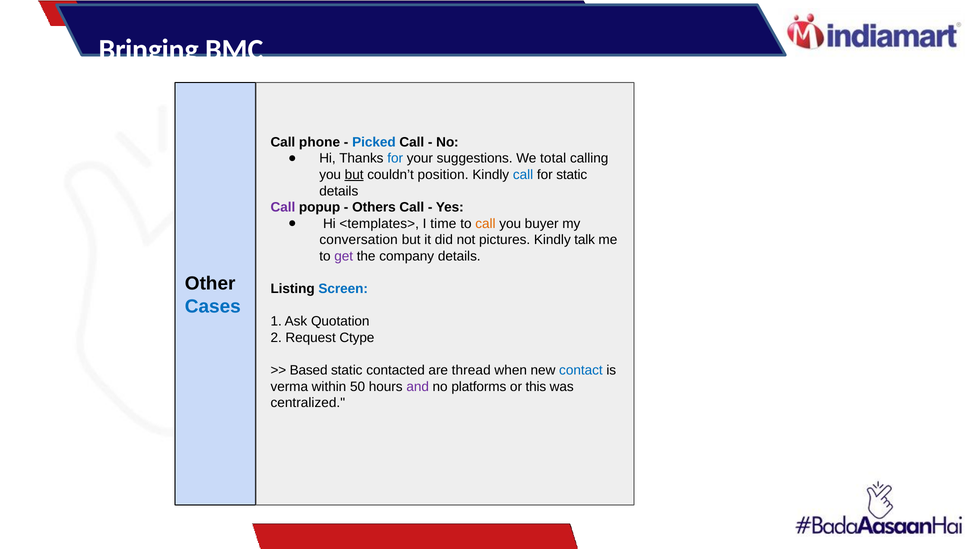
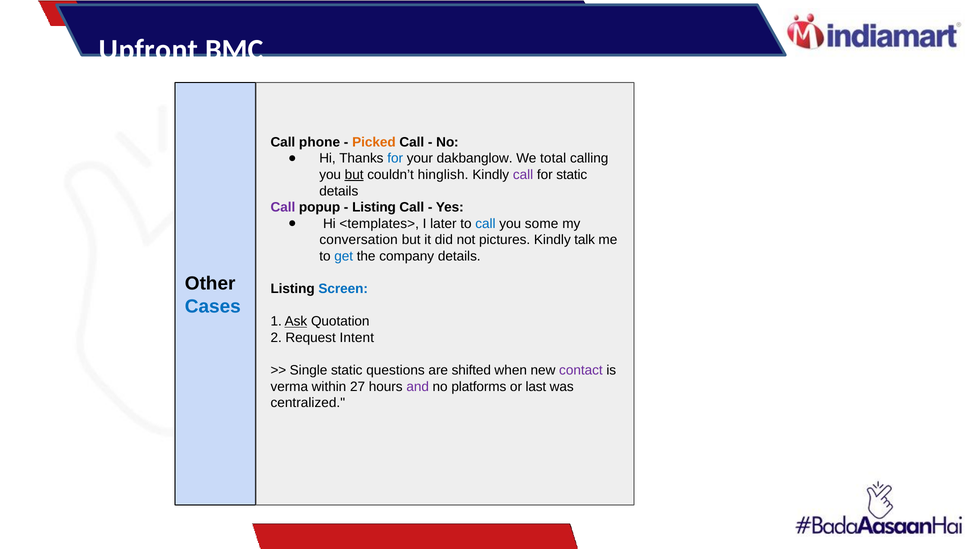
Bringing: Bringing -> Upfront (148, 50)
Picked colour: blue -> orange (374, 142)
suggestions: suggestions -> dakbanglow (475, 158)
position: position -> hinglish (443, 175)
call colour: blue -> purple (523, 175)
Others: Others -> Listing (374, 207)
time: time -> later (443, 224)
call colour: orange -> blue (485, 224)
buyer: buyer -> some (542, 224)
get colour: purple -> blue (344, 256)
Ask underline: none -> present (296, 321)
Ctype: Ctype -> Intent (357, 338)
Based: Based -> Single (309, 370)
contacted: contacted -> questions (396, 370)
thread: thread -> shifted (471, 370)
contact colour: blue -> purple (581, 370)
50: 50 -> 27 (358, 387)
this: this -> last (536, 387)
